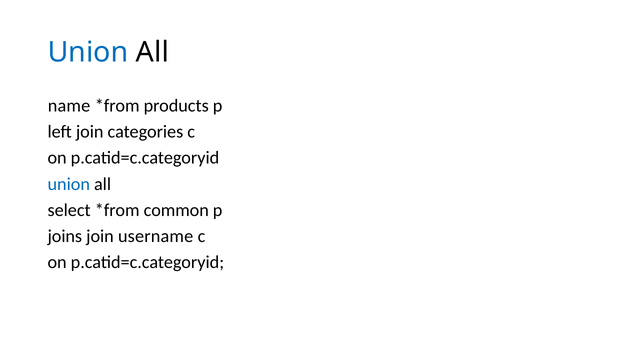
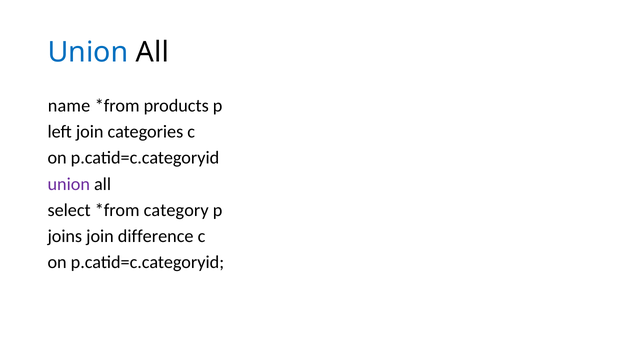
union colour: blue -> purple (69, 184)
common: common -> category (176, 210)
username: username -> difference (156, 236)
